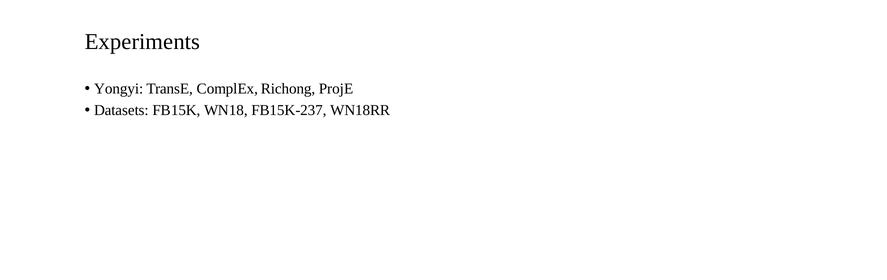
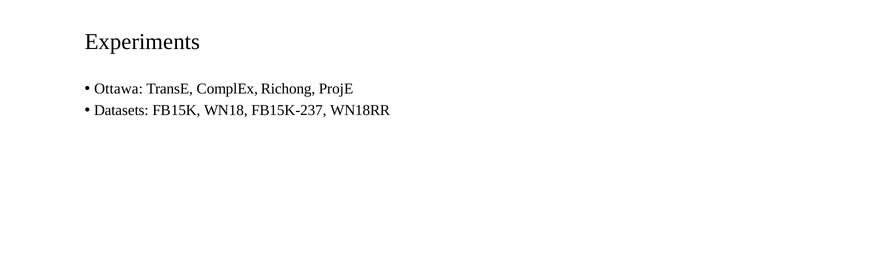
Yongyi: Yongyi -> Ottawa (119, 89)
